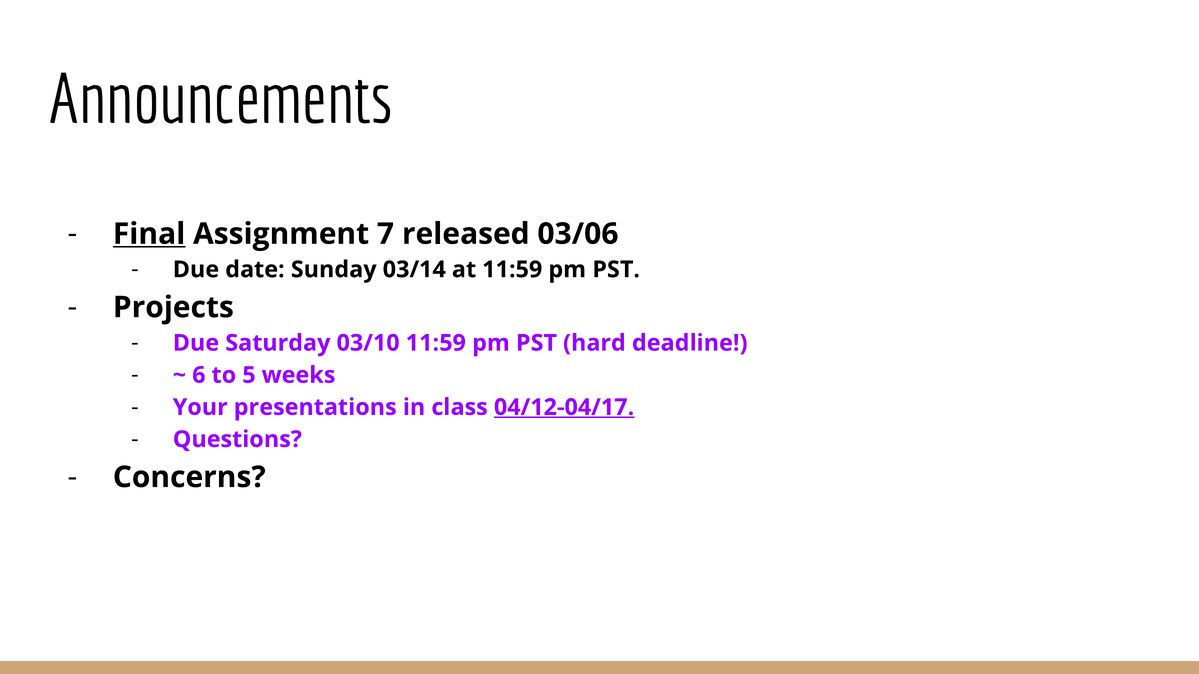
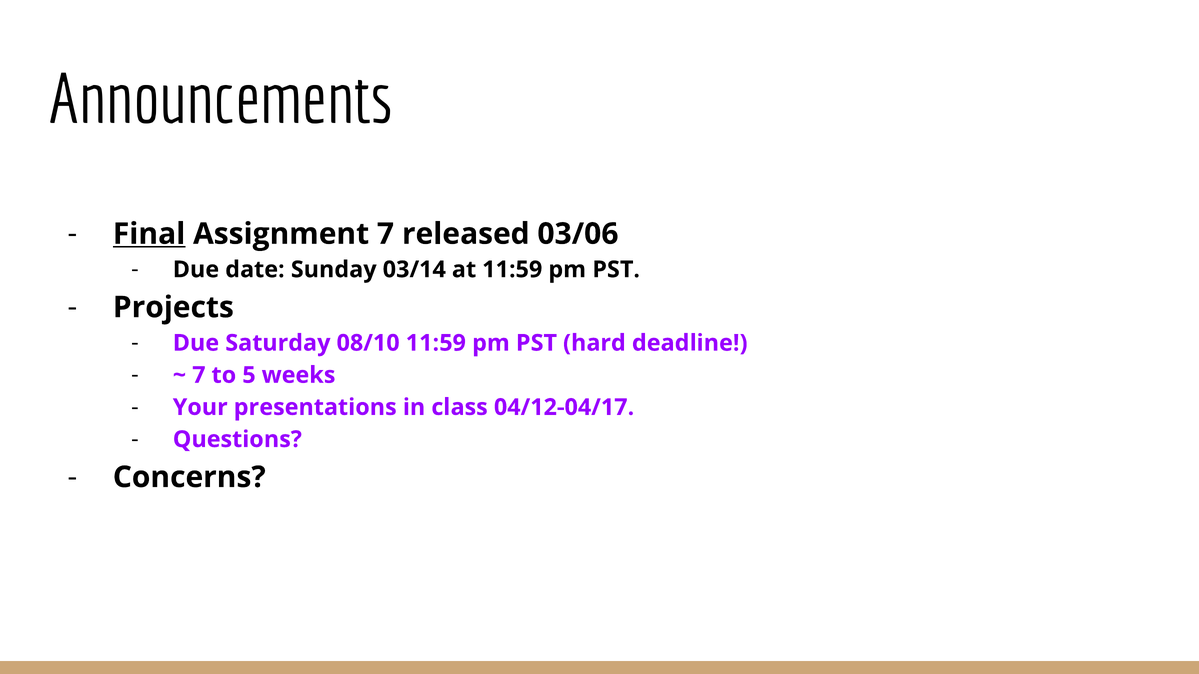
03/10: 03/10 -> 08/10 (368, 343)
6: 6 -> 7 (199, 375)
04/12-04/17 underline: present -> none (564, 408)
